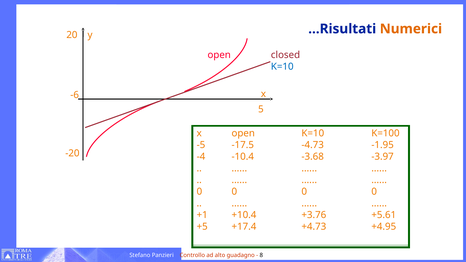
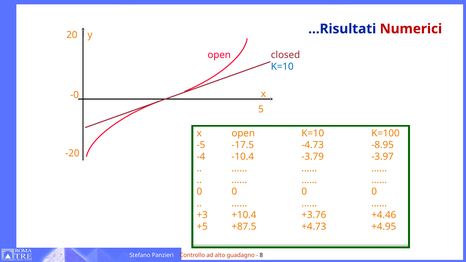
Numerici colour: orange -> red (411, 29)
-6: -6 -> -0 (75, 95)
-1.95: -1.95 -> -8.95 (383, 145)
-3.68: -3.68 -> -3.79 (313, 157)
+1: +1 -> +3 (202, 215)
+5.61: +5.61 -> +4.46 (384, 215)
+17.4: +17.4 -> +87.5 (244, 227)
